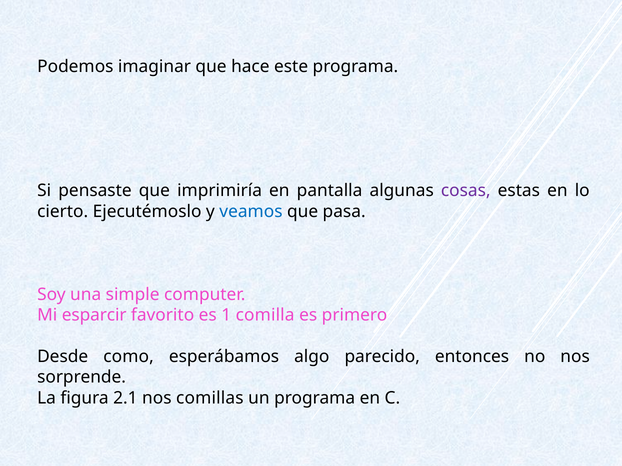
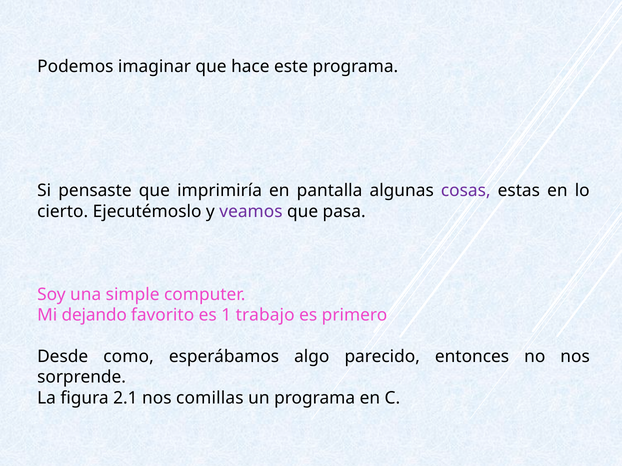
veamos colour: blue -> purple (251, 212)
esparcir: esparcir -> dejando (94, 315)
comilla: comilla -> trabajo (265, 315)
